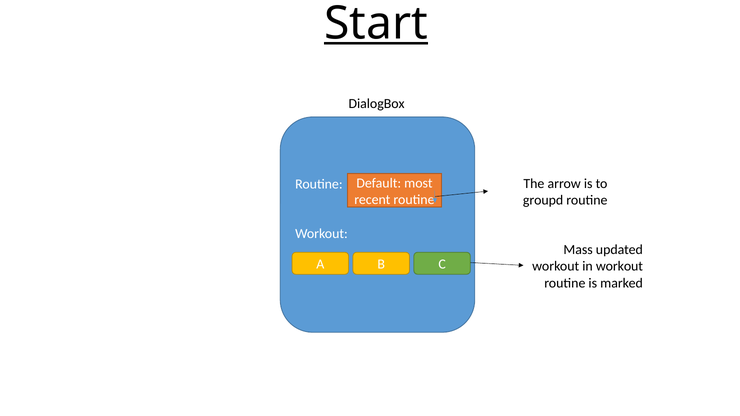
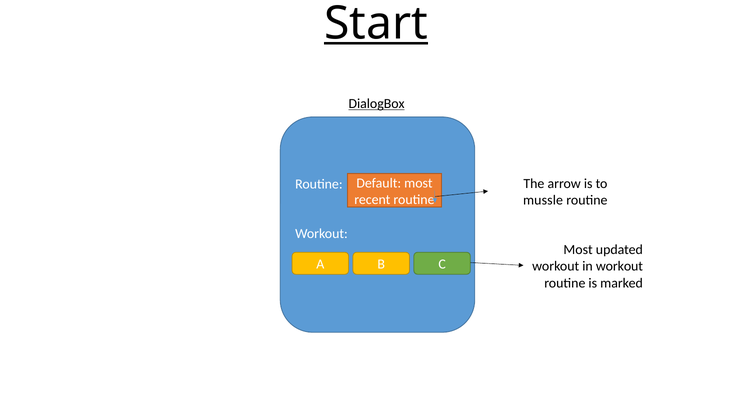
DialogBox underline: none -> present (377, 104)
groupd: groupd -> mussle (543, 201)
Mass: Mass -> Most (578, 250)
